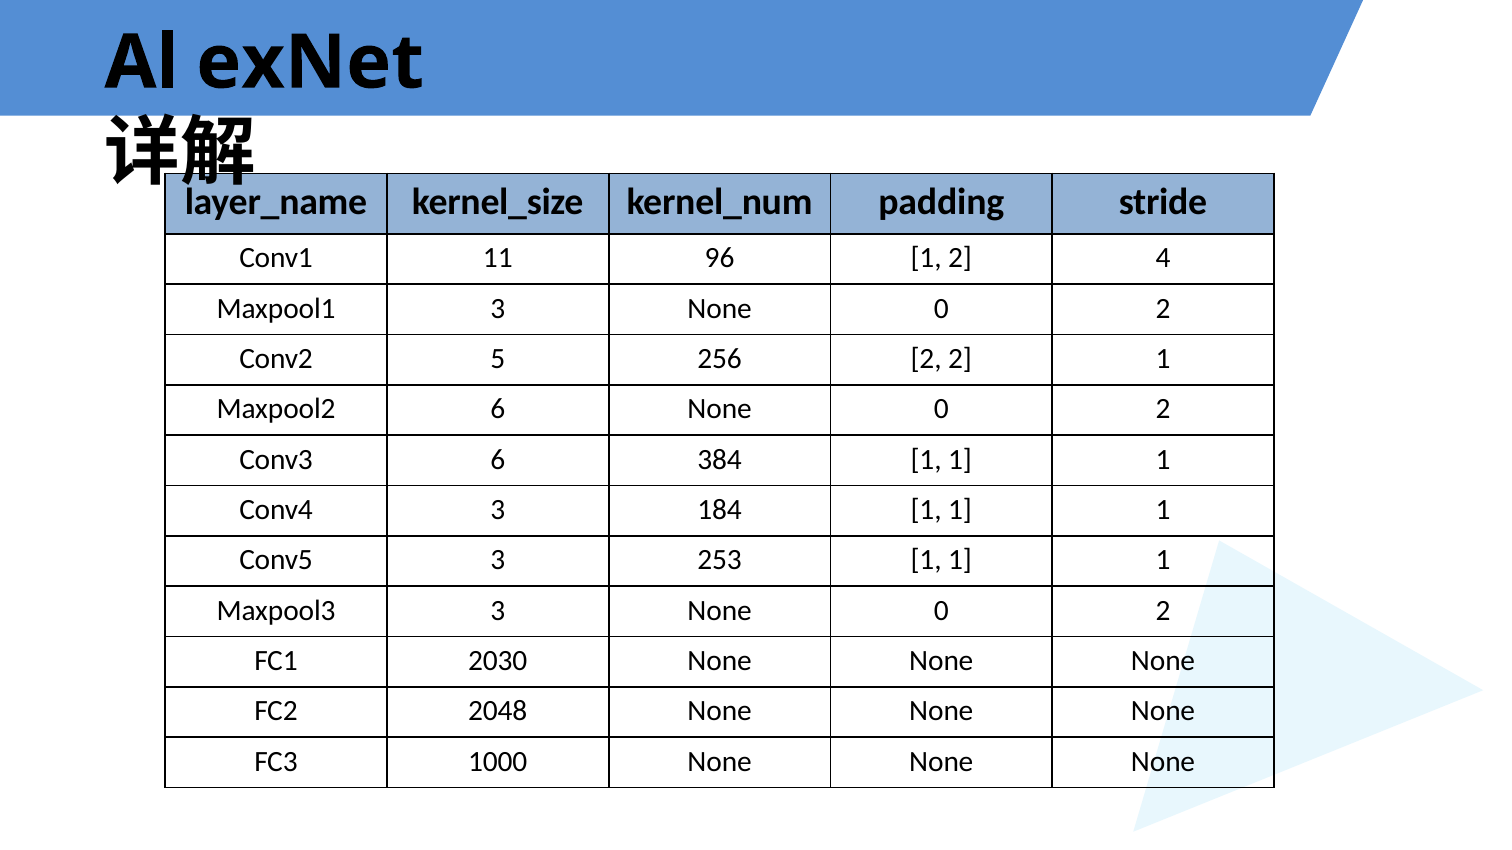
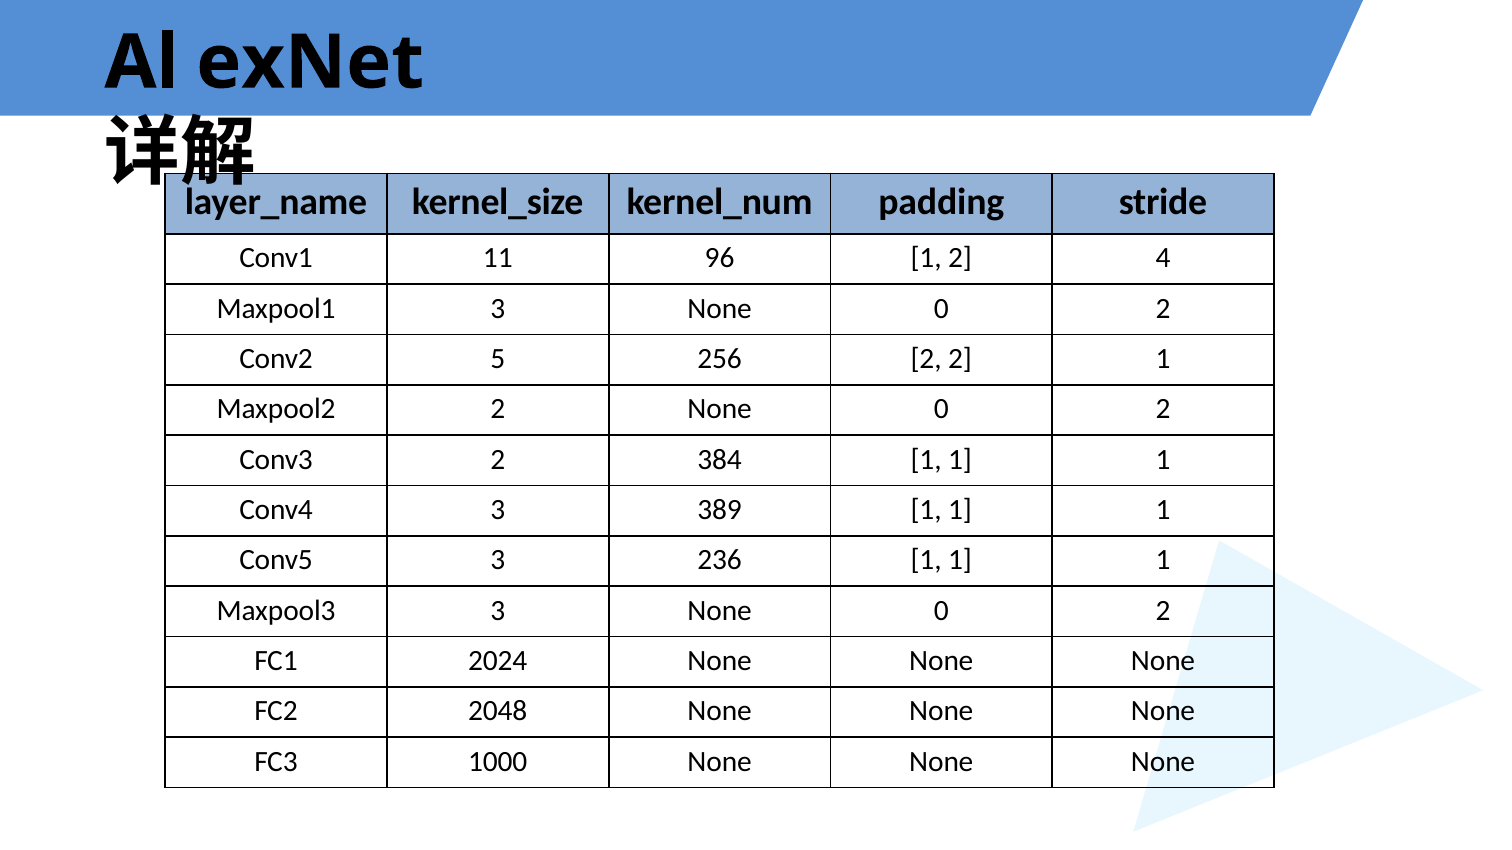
Maxpool2 6: 6 -> 2 (498, 409)
Conv3 6: 6 -> 2 (498, 460)
184: 184 -> 389 (720, 510)
253: 253 -> 236 (720, 560)
2030: 2030 -> 2024 (498, 661)
